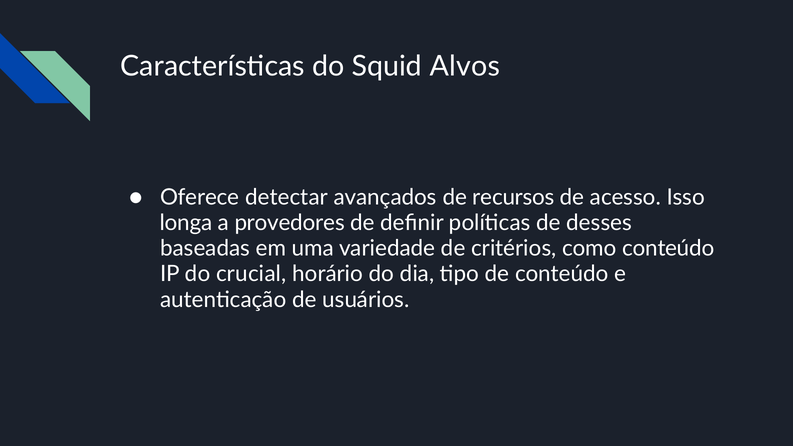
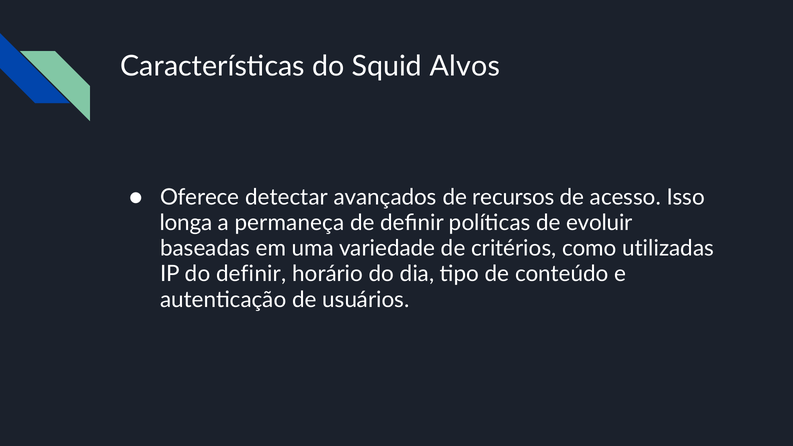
provedores: provedores -> permaneça (289, 223)
desses: desses -> evoluir (599, 223)
como conteúdo: conteúdo -> utilizadas (668, 248)
do crucial: crucial -> definir (251, 274)
